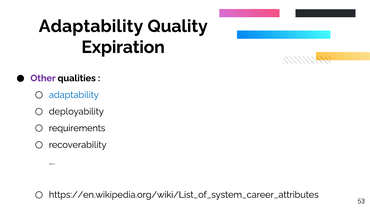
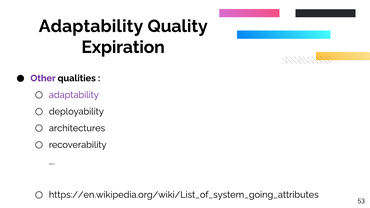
adaptability colour: blue -> purple (74, 95)
requirements: requirements -> architectures (77, 128)
https://en.wikipedia.org/wiki/List_of_system_career_attributes: https://en.wikipedia.org/wiki/List_of_system_career_attributes -> https://en.wikipedia.org/wiki/List_of_system_going_attributes (184, 195)
